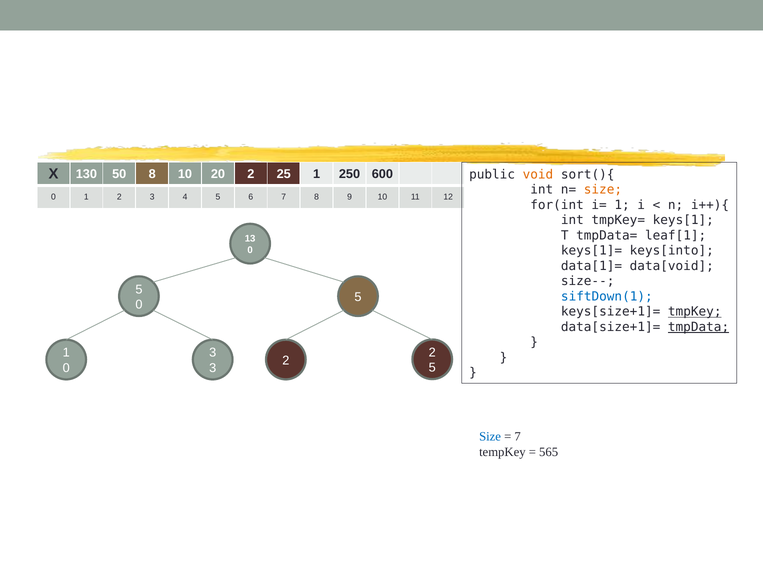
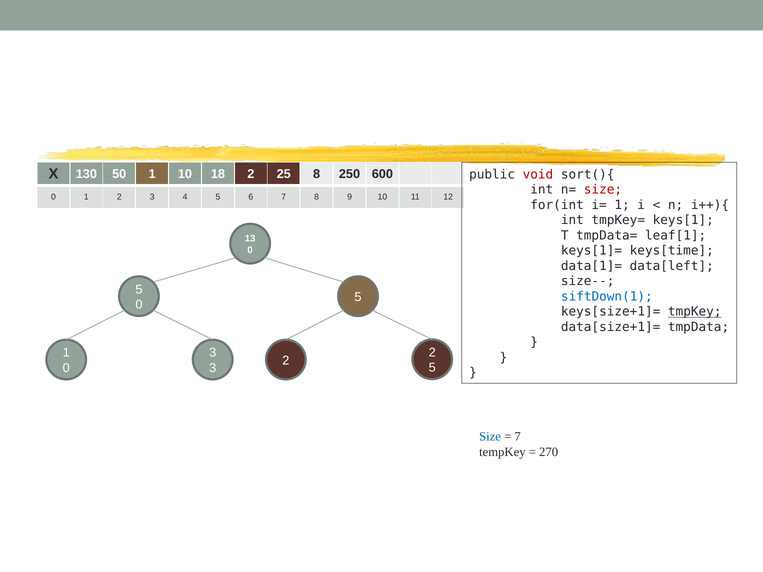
50 8: 8 -> 1 (152, 174)
20: 20 -> 18 (218, 174)
25 1: 1 -> 8 (317, 174)
void colour: orange -> red (538, 175)
size colour: orange -> red (603, 190)
keys[into: keys[into -> keys[time (672, 251)
data[void: data[void -> data[left (672, 266)
tmpData underline: present -> none (699, 327)
565: 565 -> 270 (549, 452)
